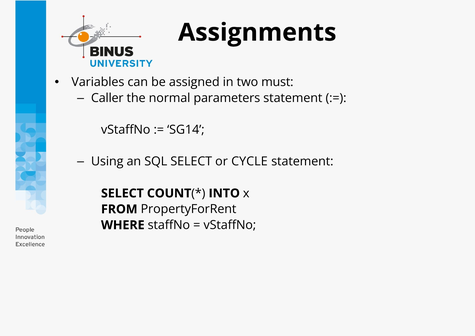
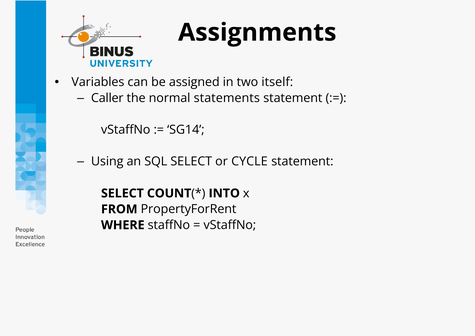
must: must -> itself (277, 82)
parameters: parameters -> statements (227, 98)
